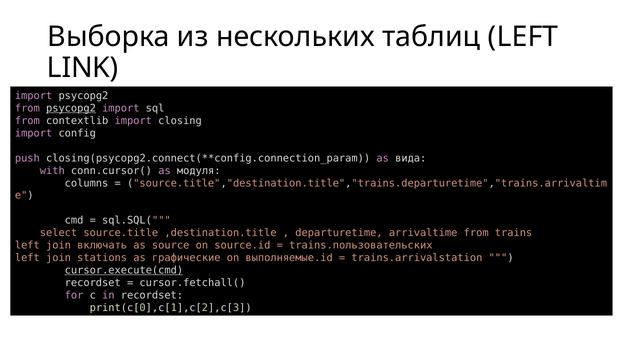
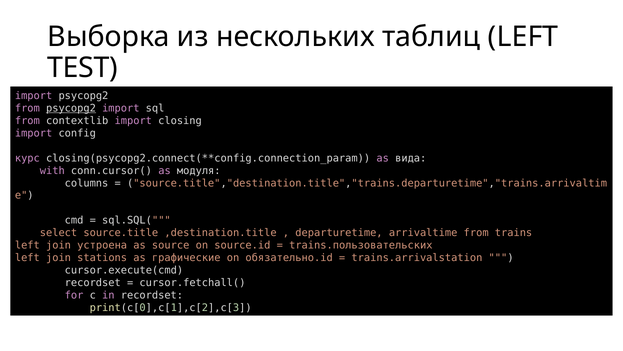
LINK: LINK -> TEST (83, 68)
push: push -> курс (27, 158)
включать: включать -> устроена (102, 245)
выполняемые.id: выполняемые.id -> обязательно.id (289, 258)
cursor.execute(cmd underline: present -> none (124, 270)
